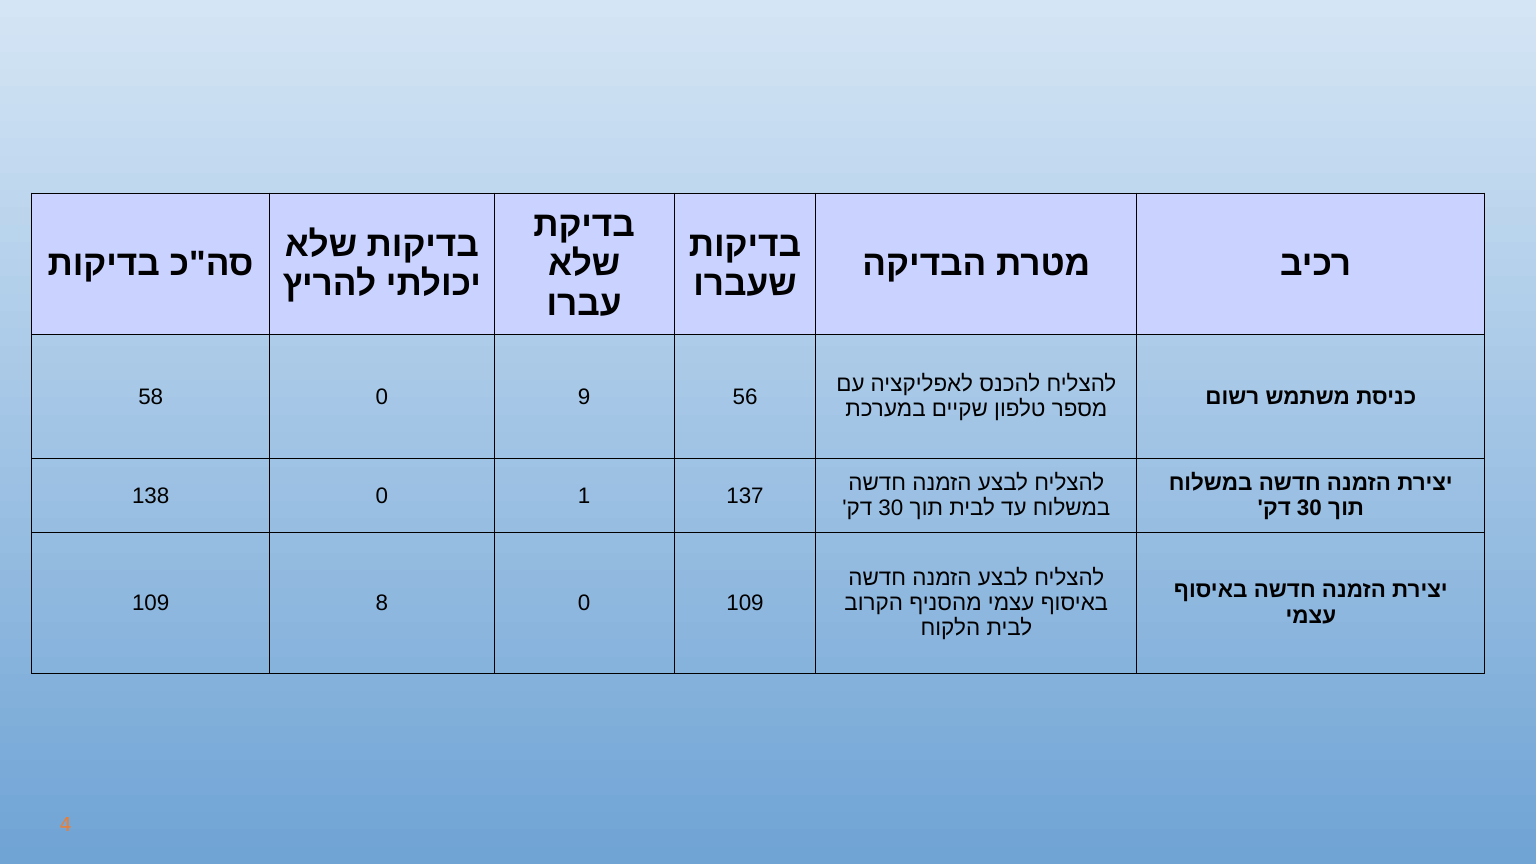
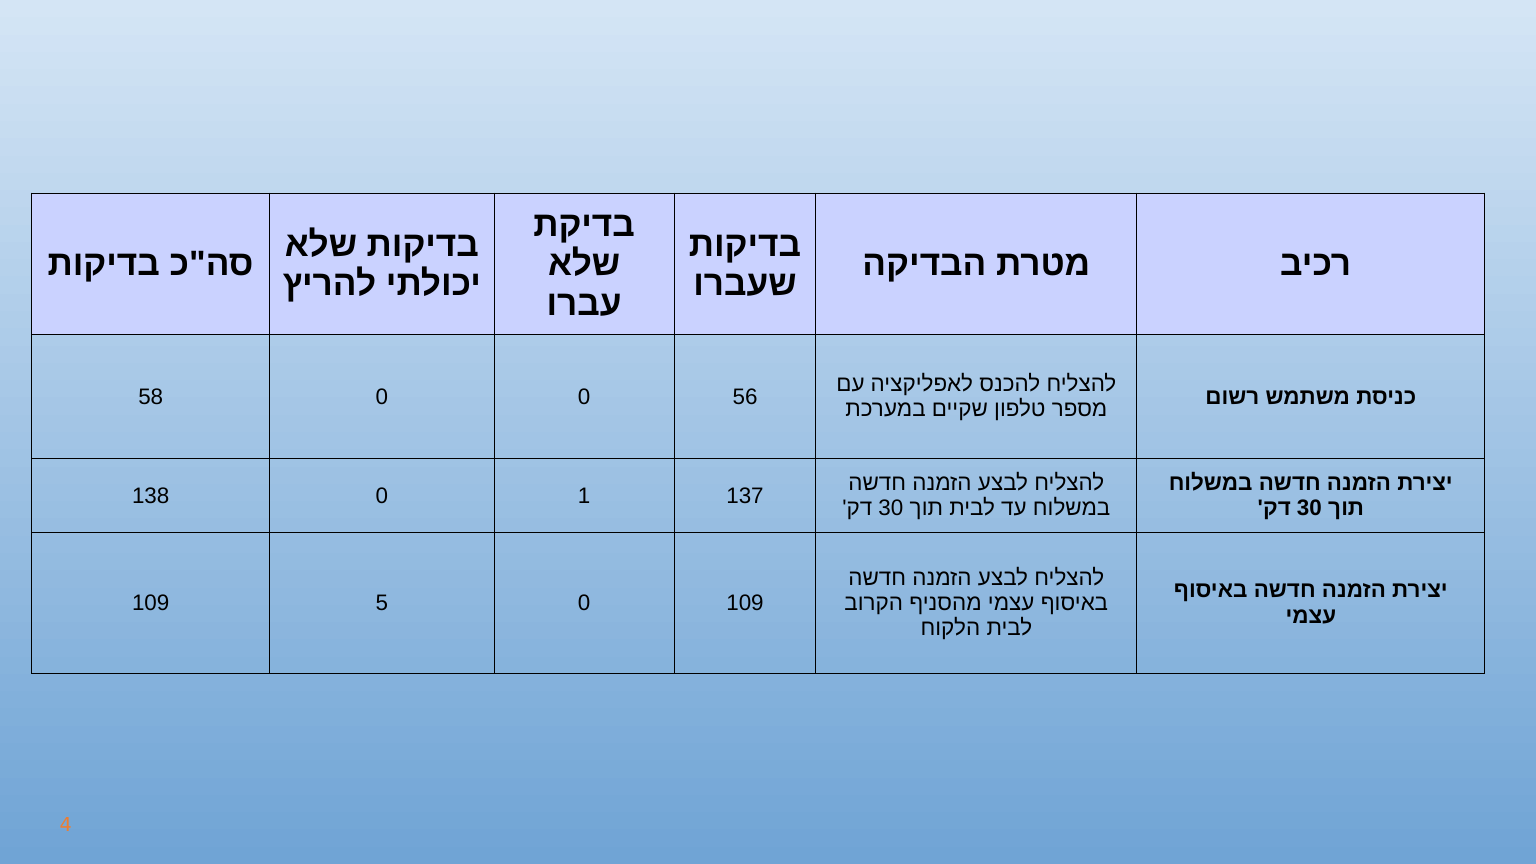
0 9: 9 -> 0 (584, 397)
8: 8 -> 5 (382, 603)
